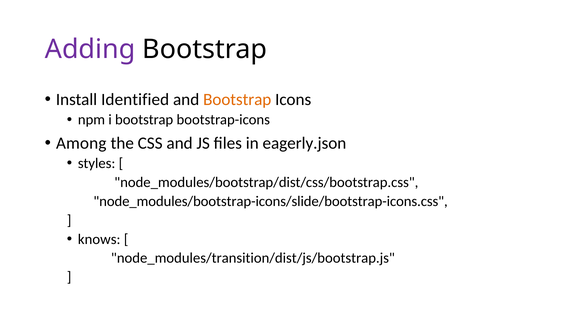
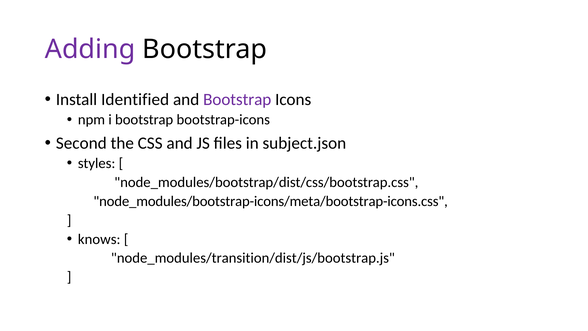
Bootstrap colour: orange -> purple (237, 99)
Among: Among -> Second (81, 143)
eagerly.json: eagerly.json -> subject.json (304, 143)
node_modules/bootstrap-icons/slide/bootstrap-icons.css: node_modules/bootstrap-icons/slide/bootstrap-icons.css -> node_modules/bootstrap-icons/meta/bootstrap-icons.css (271, 201)
